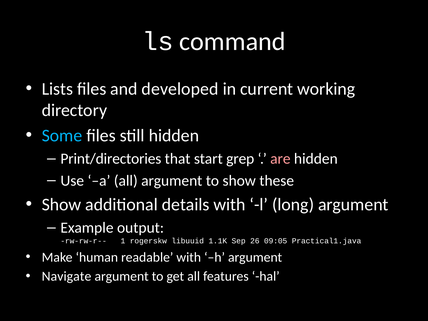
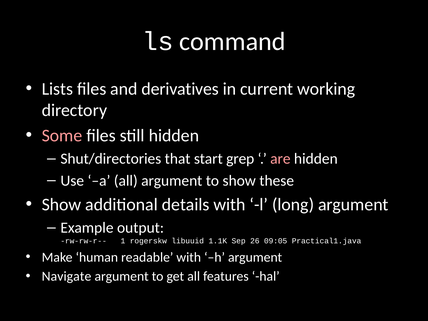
developed: developed -> derivatives (180, 89)
Some colour: light blue -> pink (62, 136)
Print/directories: Print/directories -> Shut/directories (111, 159)
